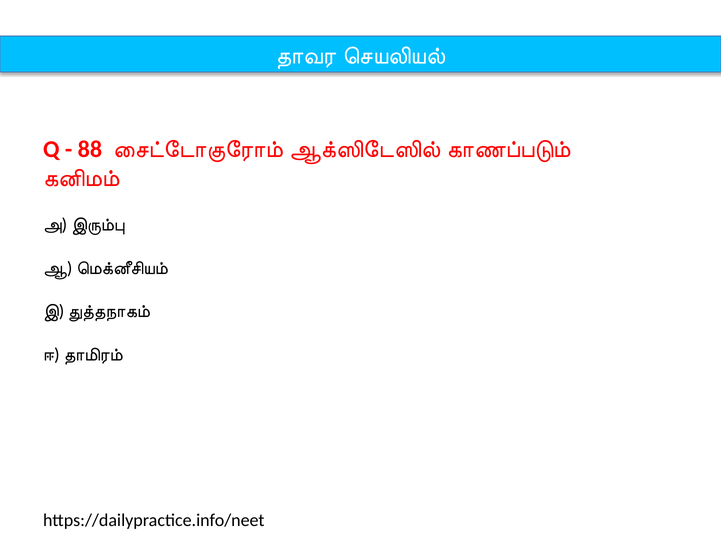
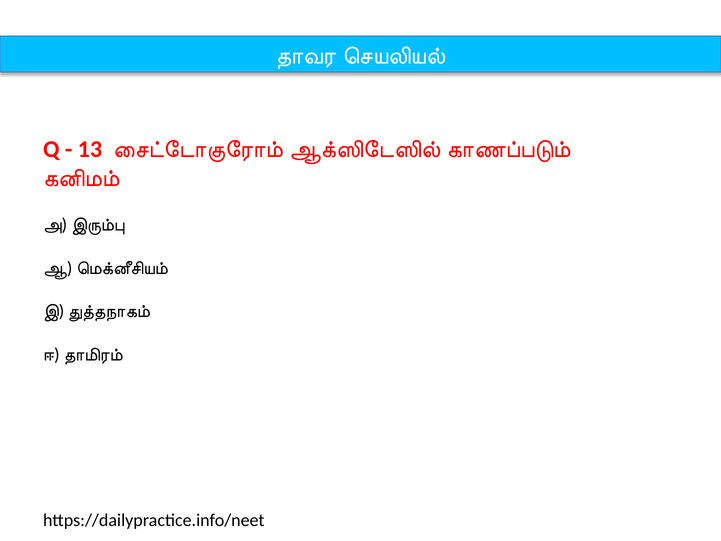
88: 88 -> 13 (90, 149)
